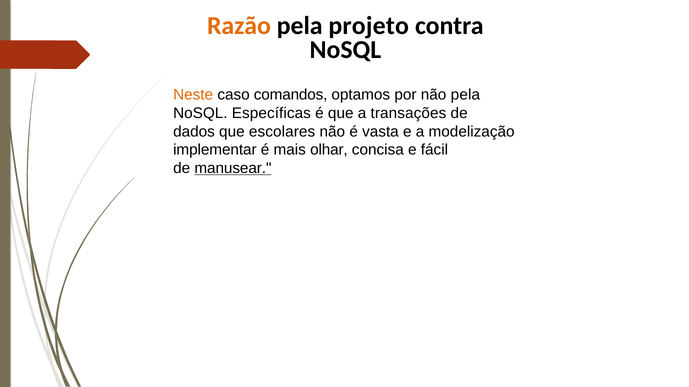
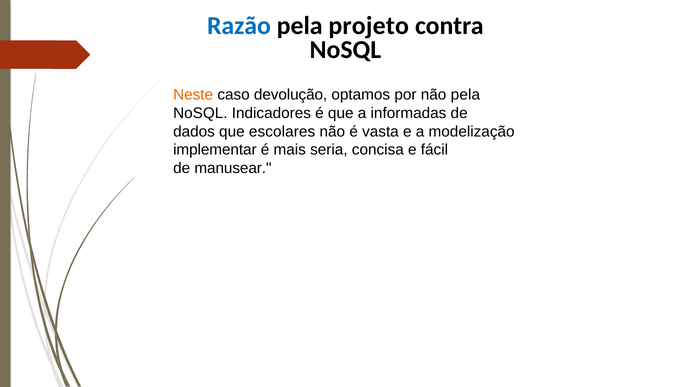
Razão colour: orange -> blue (239, 26)
comandos: comandos -> devolução (291, 95)
Específicas: Específicas -> Indicadores (271, 113)
transações: transações -> informadas (408, 113)
olhar: olhar -> seria (329, 150)
manusear underline: present -> none (233, 168)
